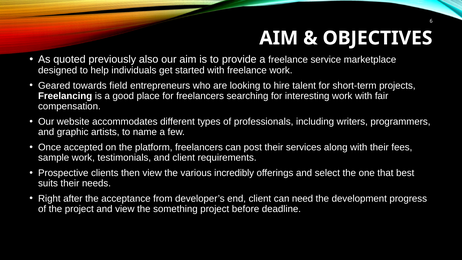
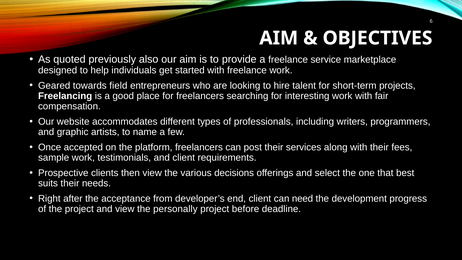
incredibly: incredibly -> decisions (234, 173)
something: something -> personally (175, 209)
